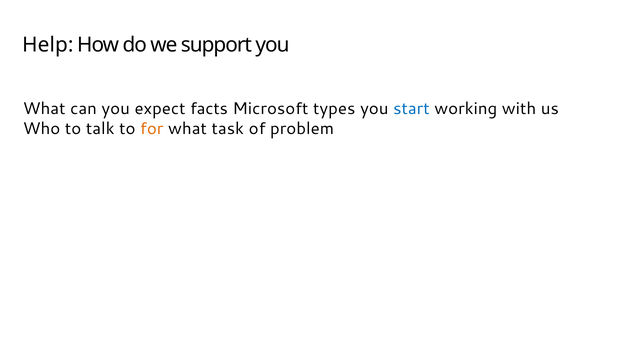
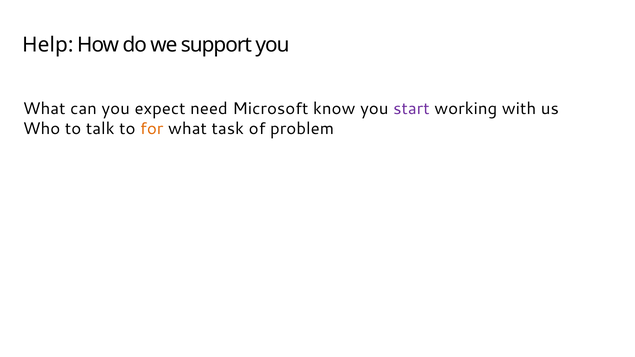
facts: facts -> need (209, 108)
types: types -> know (334, 108)
start colour: blue -> purple (411, 108)
